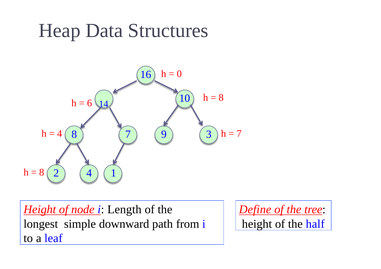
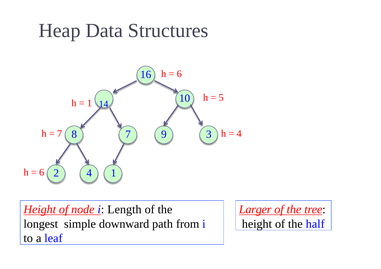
0: 0 -> 6 (179, 74)
8: 8 -> 5 (221, 98)
6: 6 -> 1 (90, 103)
4: 4 -> 7 (60, 134)
7: 7 -> 4 (239, 134)
8: 8 -> 6 (42, 173)
Define: Define -> Larger (255, 210)
